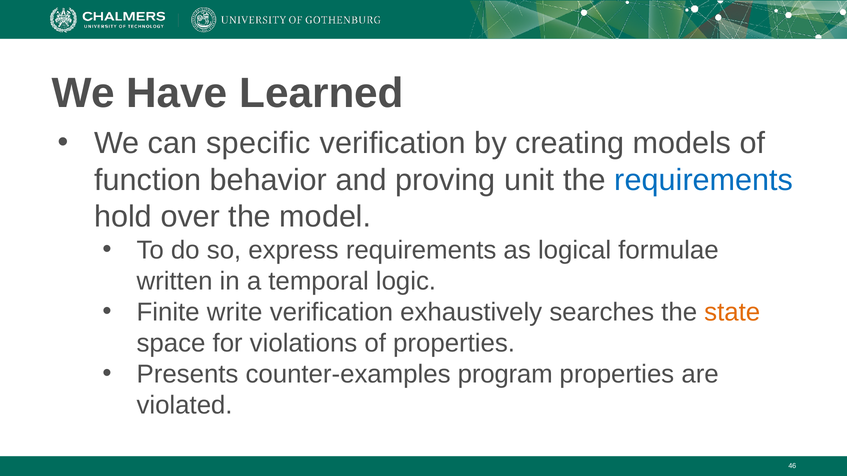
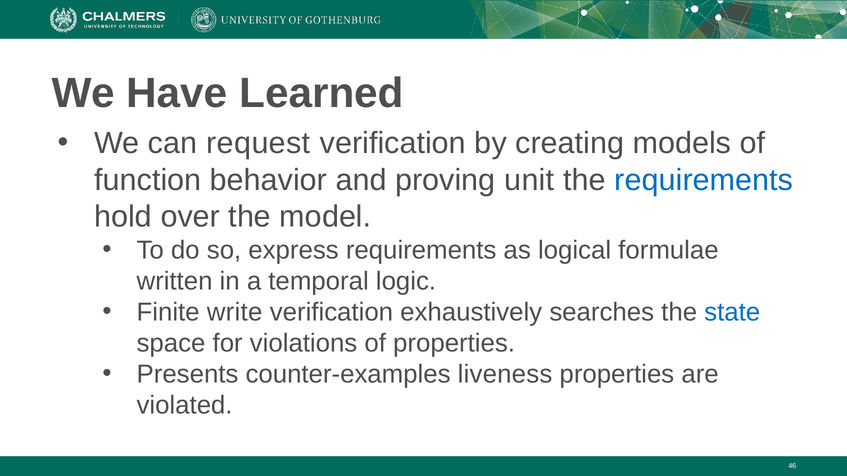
specific: specific -> request (258, 144)
state colour: orange -> blue (732, 312)
program: program -> liveness (505, 375)
